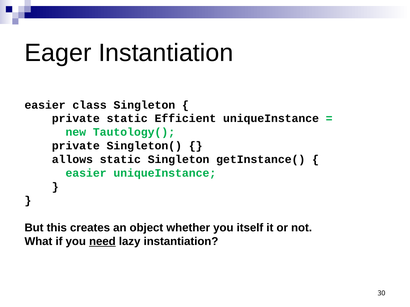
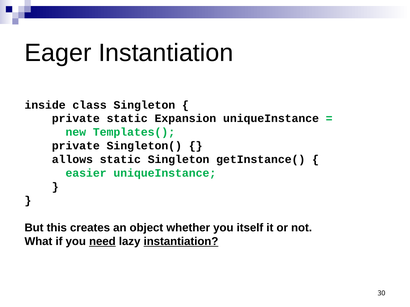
easier: easier -> inside (45, 105)
Efficient: Efficient -> Expansion (185, 119)
Tautology(: Tautology( -> Templates( (134, 132)
instantiation underline: none -> present (181, 242)
